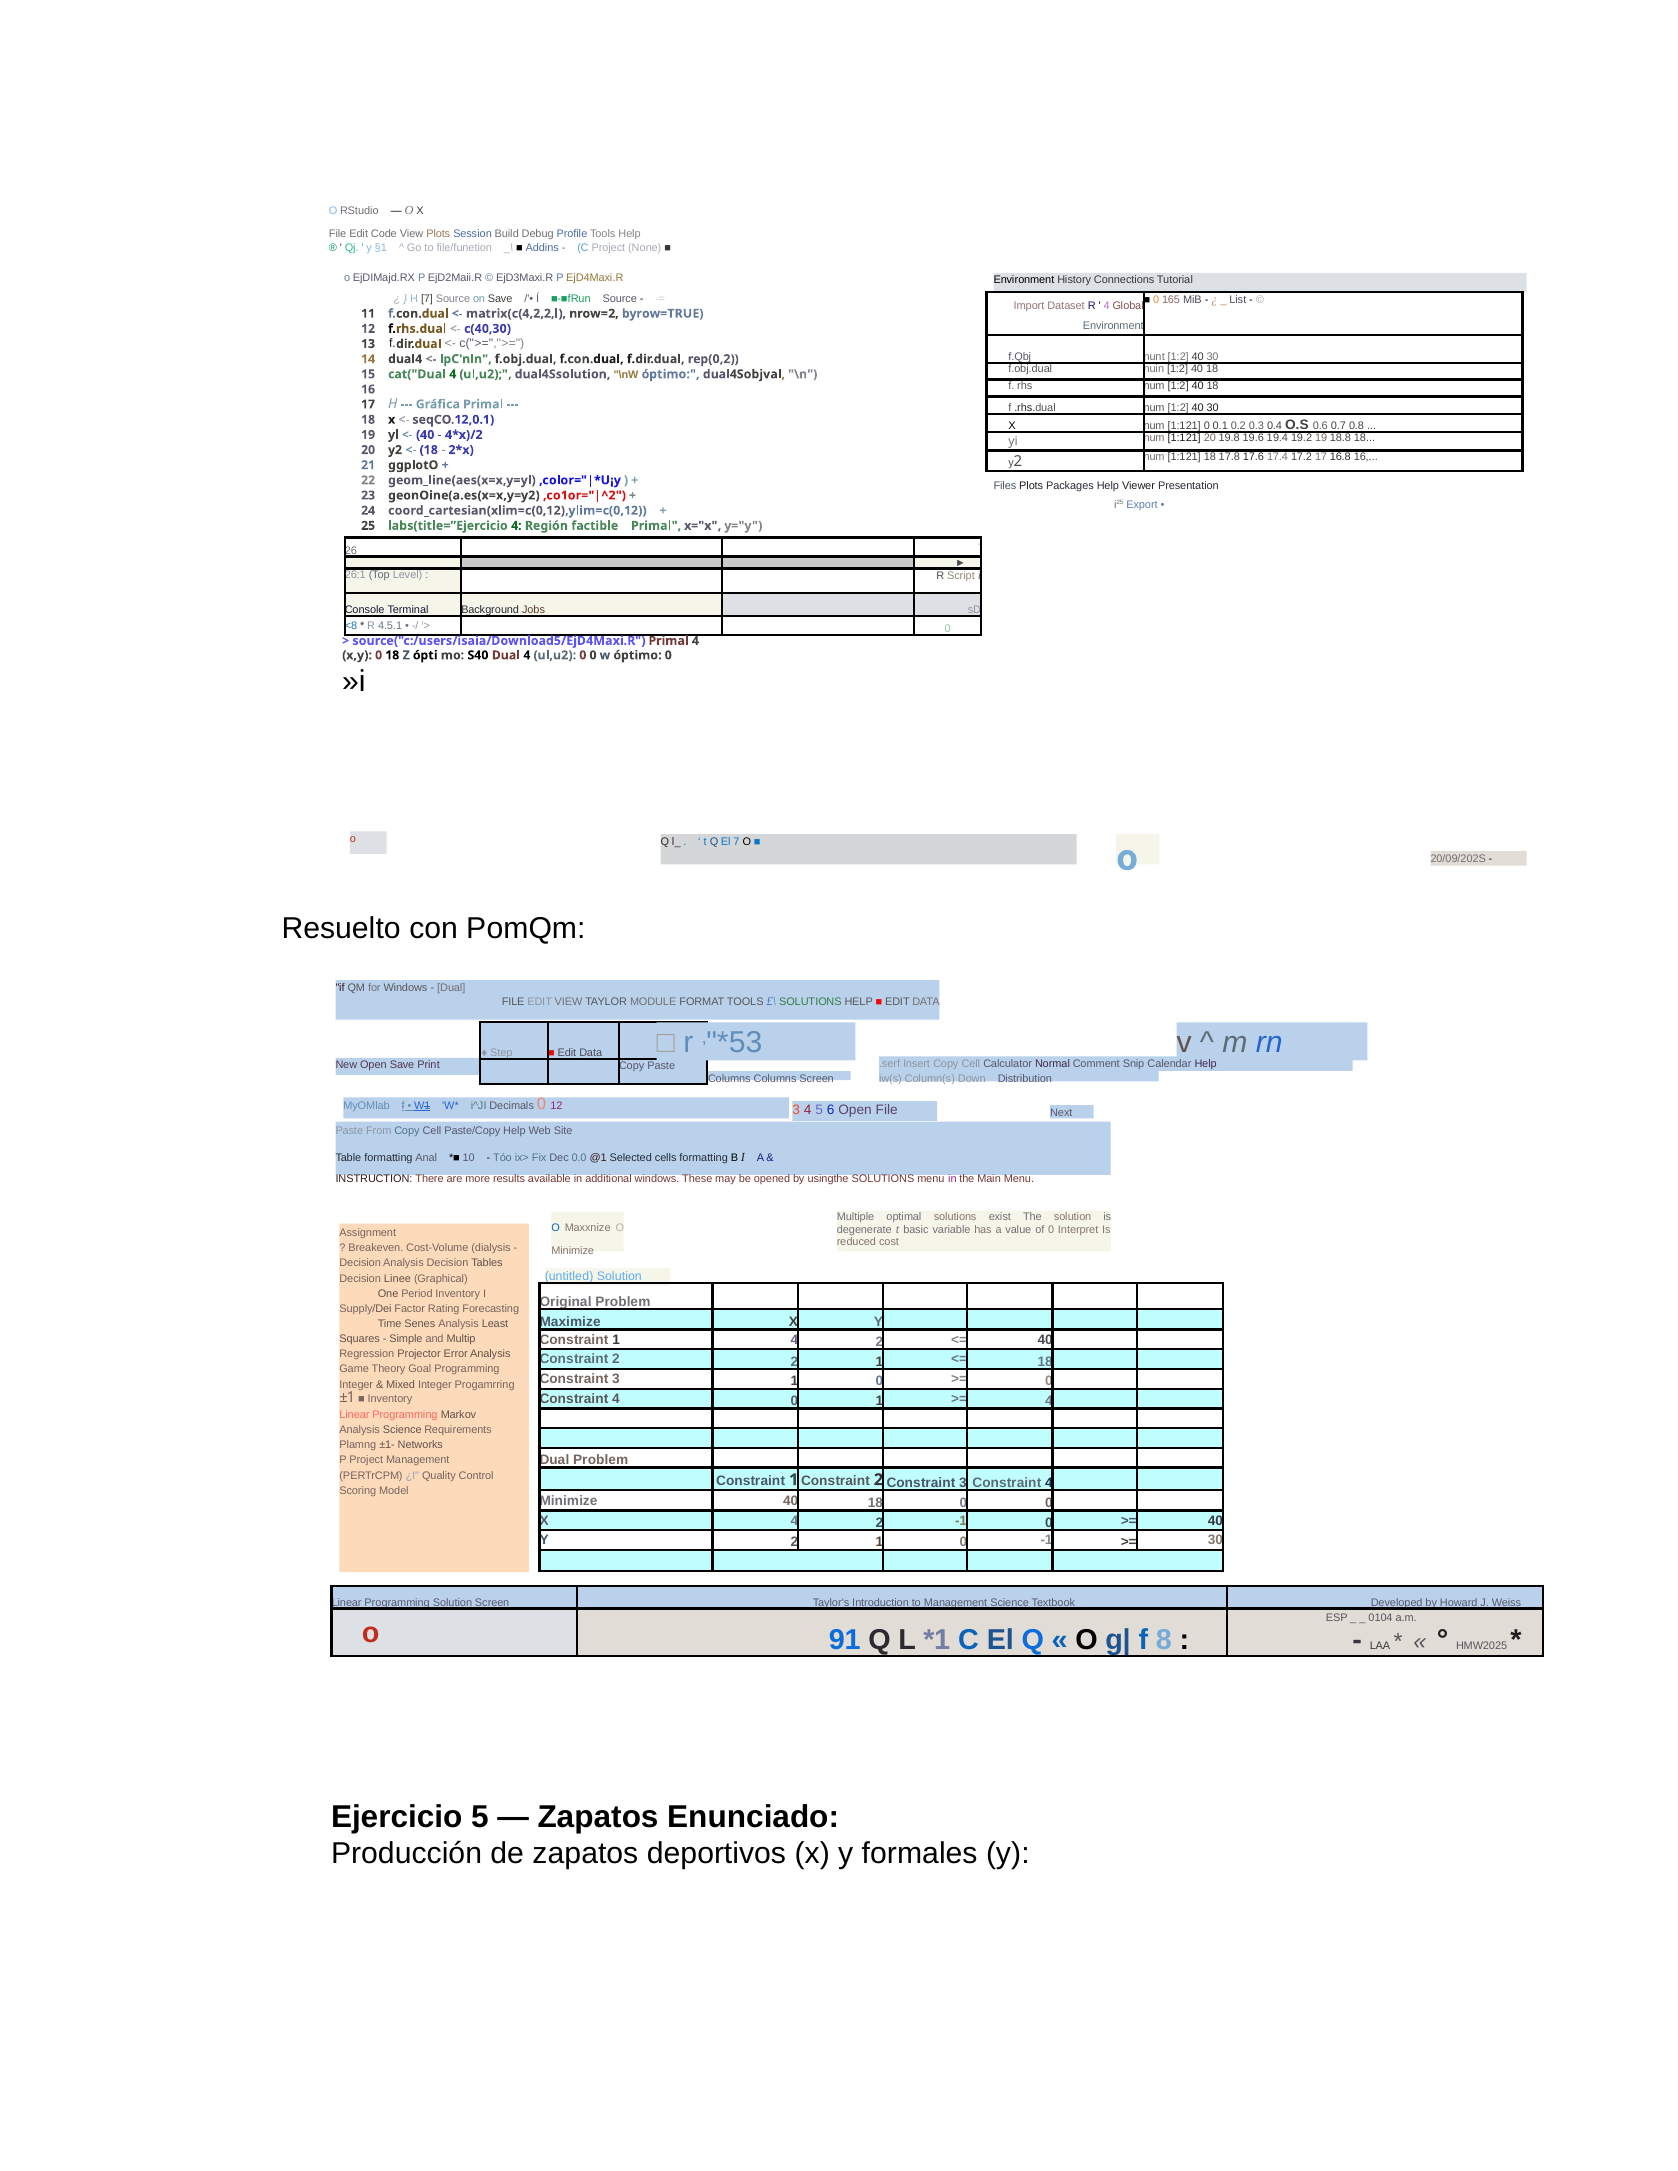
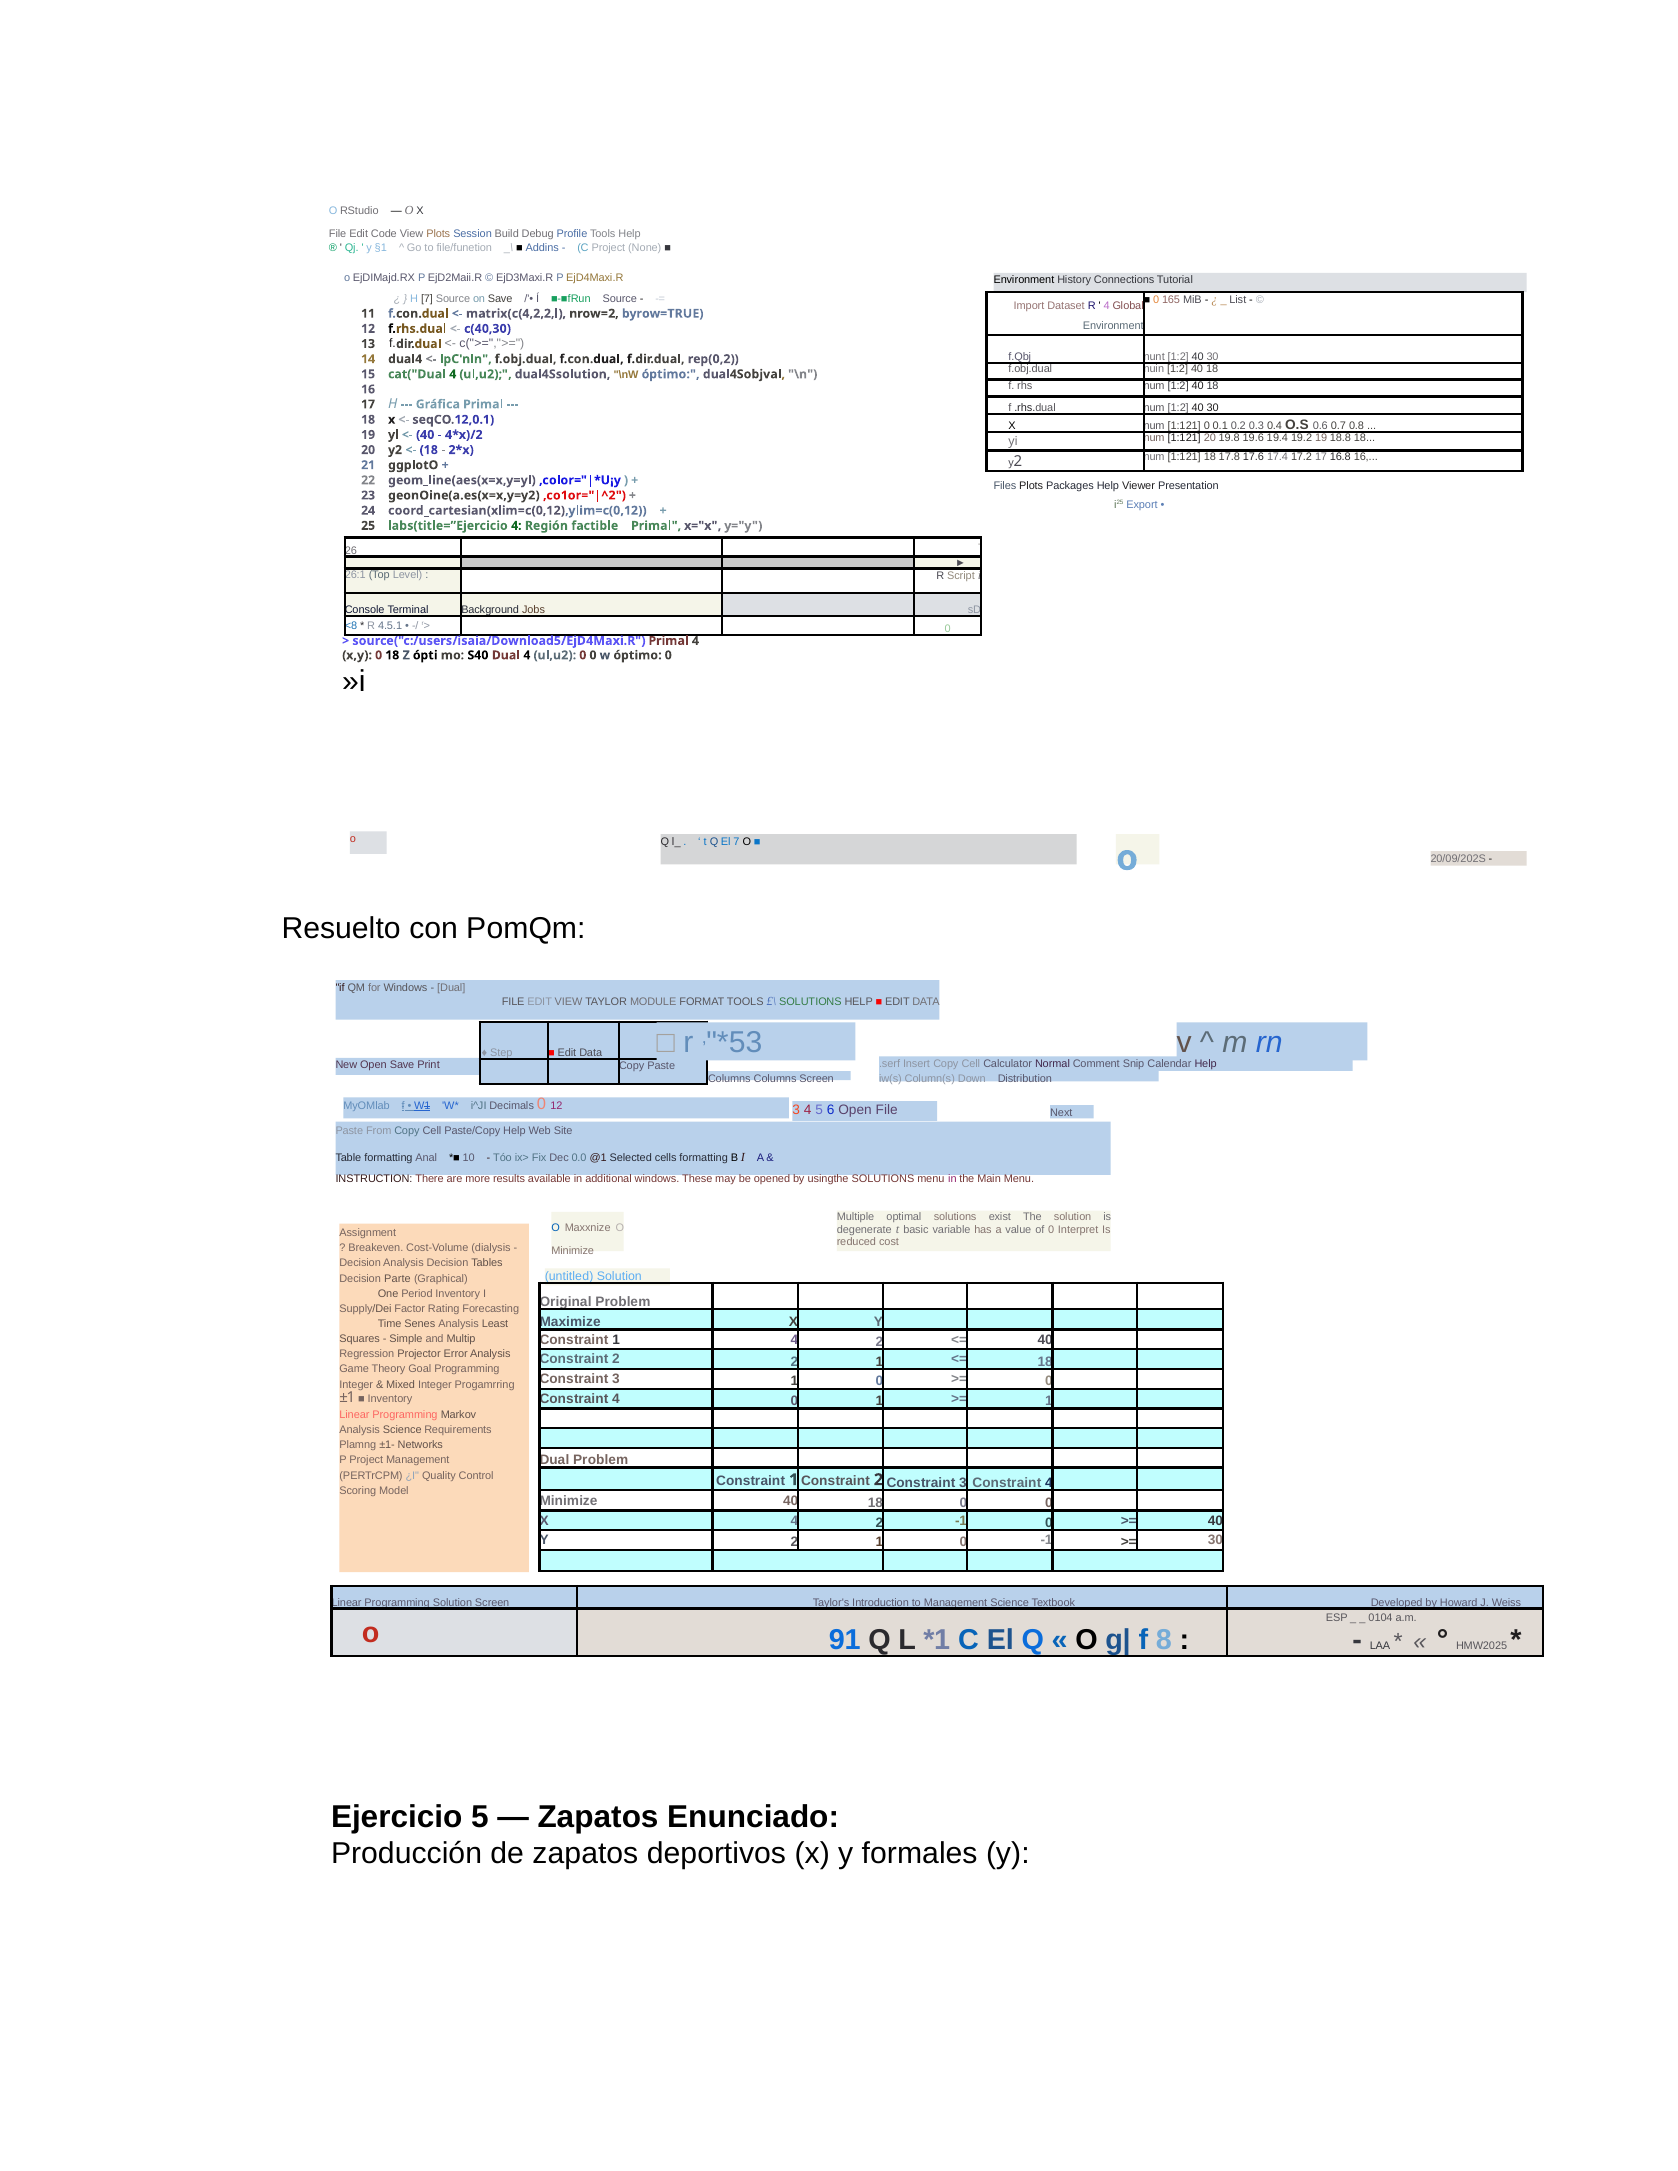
Linee: Linee -> Parte (397, 1279)
4: 4 -> 1 (1049, 1401)
